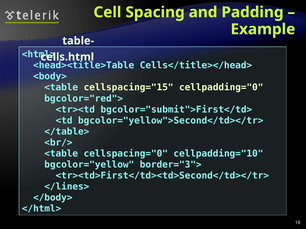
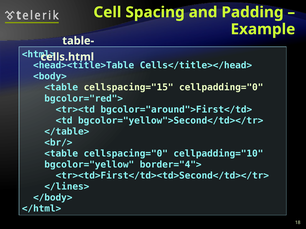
bgcolor="submit">First</td>: bgcolor="submit">First</td> -> bgcolor="around">First</td> (176, 110)
border="3">: border="3"> -> border="4"> (171, 165)
